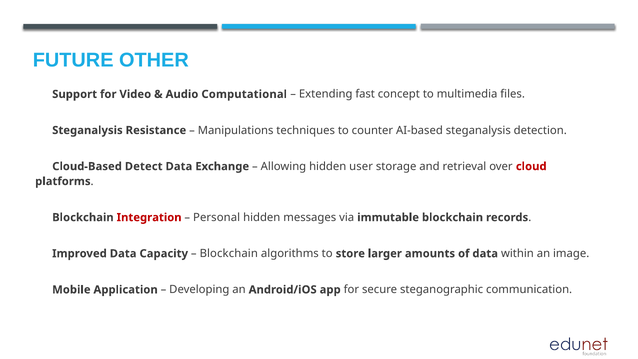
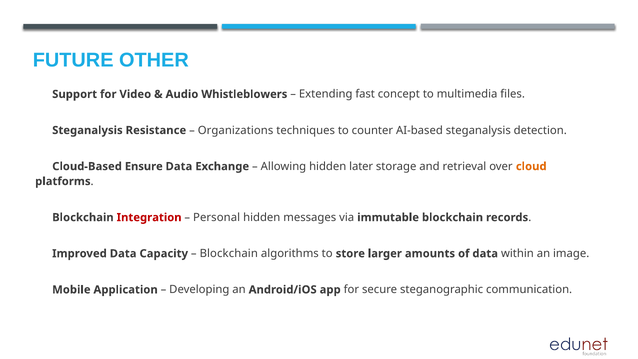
Computational: Computational -> Whistleblowers (244, 94)
Manipulations: Manipulations -> Organizations (236, 130)
Detect: Detect -> Ensure (144, 166)
user: user -> later (361, 166)
cloud colour: red -> orange (531, 166)
